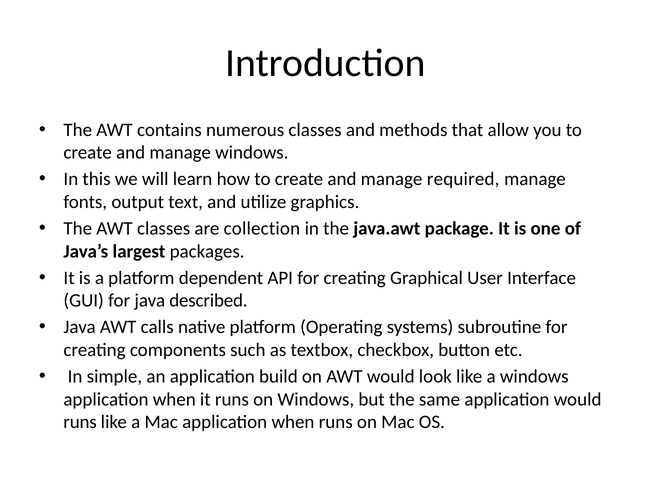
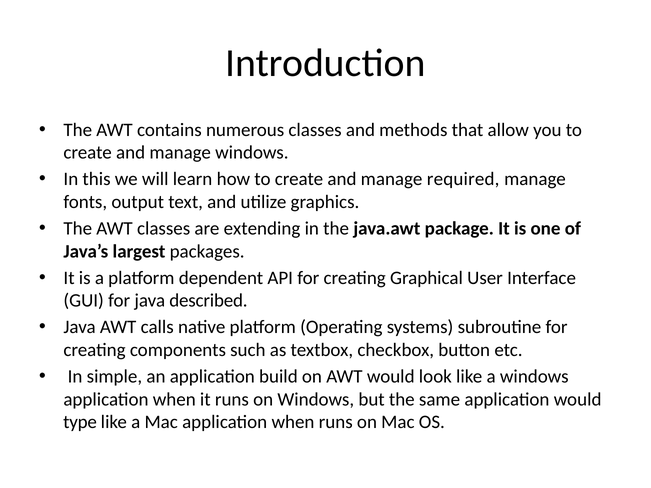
collection: collection -> extending (262, 229)
runs: runs -> type (80, 422)
